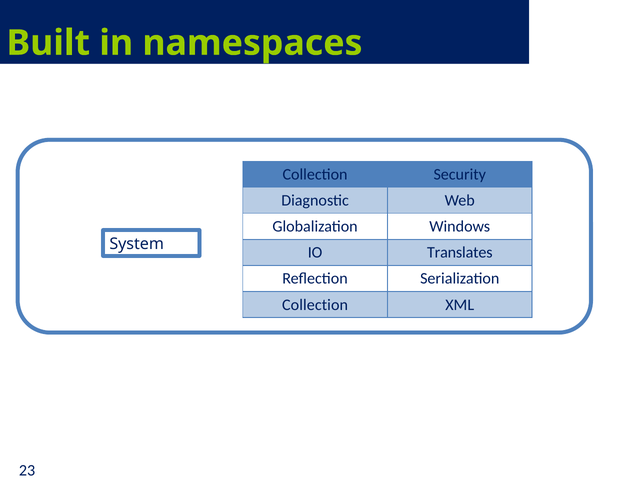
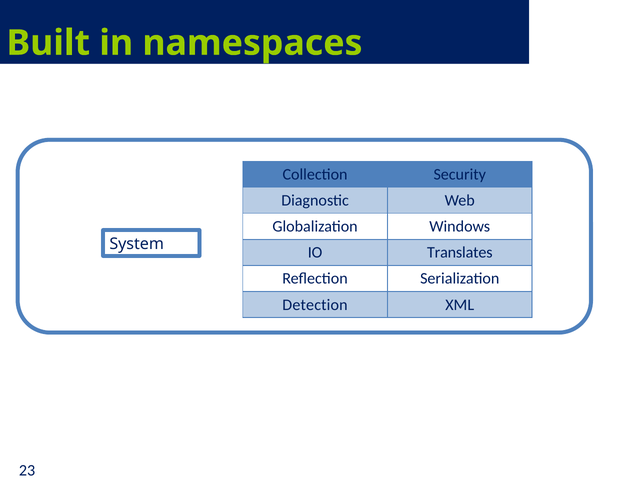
Collection: Collection -> Detection (315, 305)
